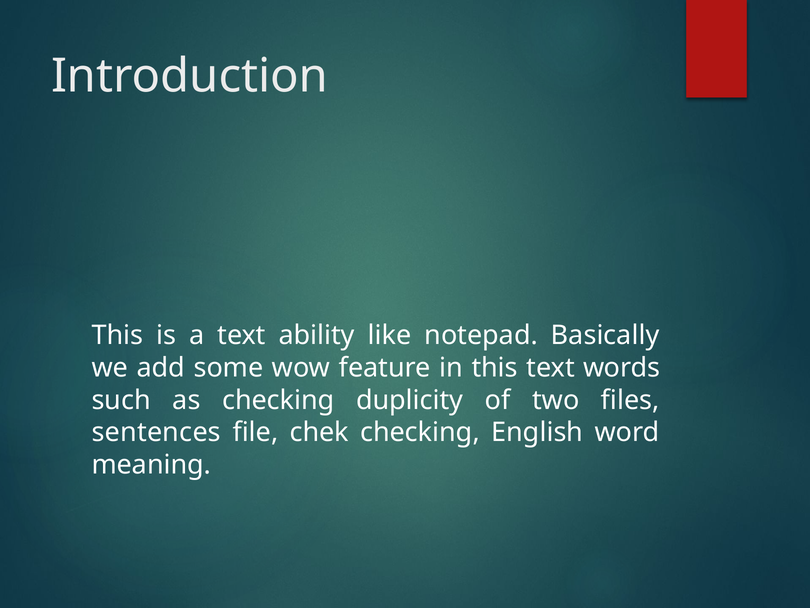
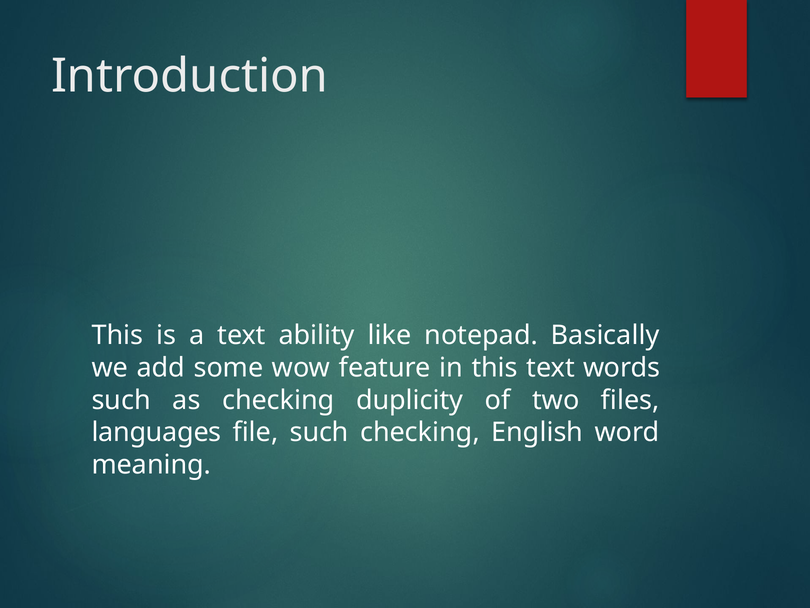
sentences: sentences -> languages (156, 432)
file chek: chek -> such (319, 432)
